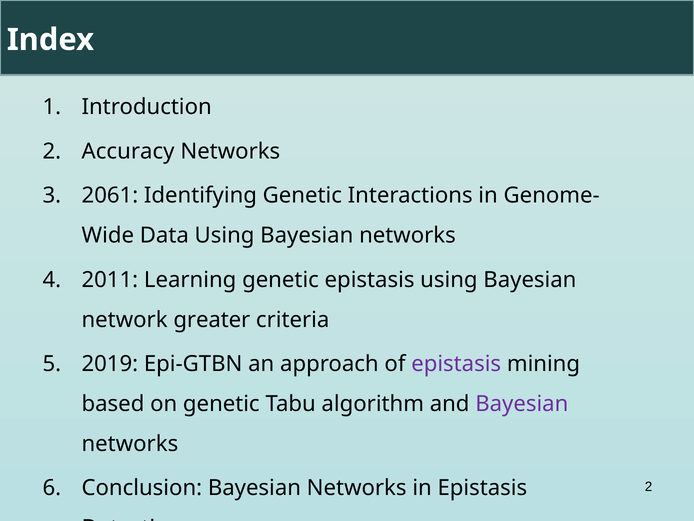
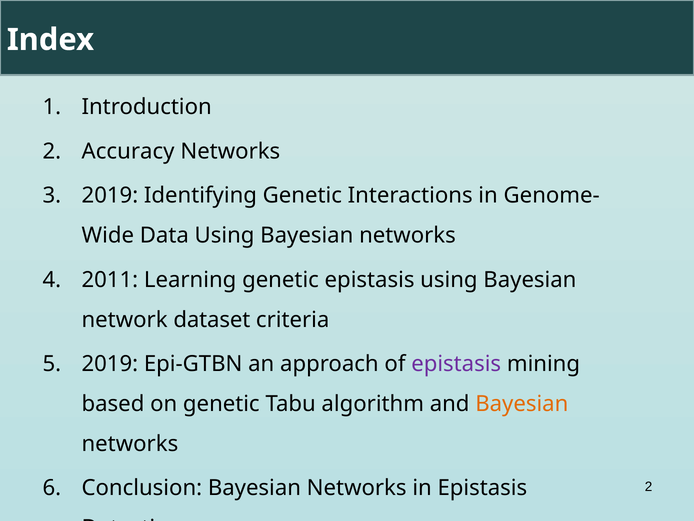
2061: 2061 -> 2019 (110, 195)
greater: greater -> dataset (212, 319)
Bayesian colour: purple -> orange (522, 404)
